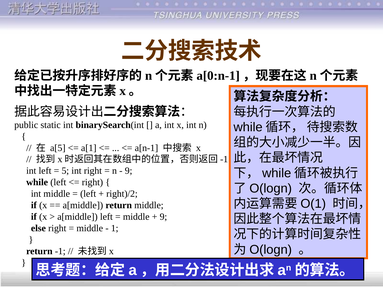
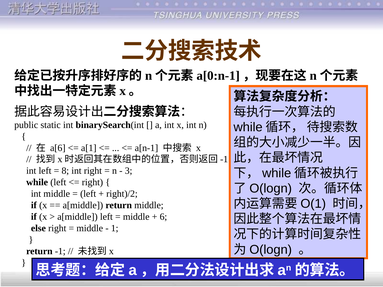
a[5: a[5 -> a[6 (58, 148)
5: 5 -> 8 (65, 171)
9: 9 -> 3 (129, 171)
9: 9 -> 6 (163, 217)
